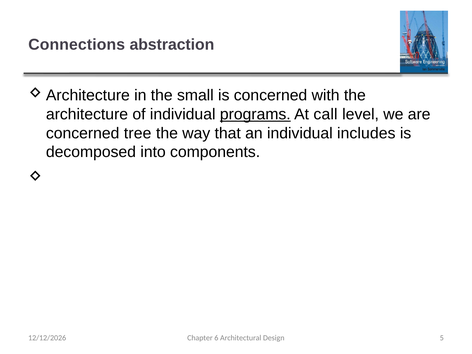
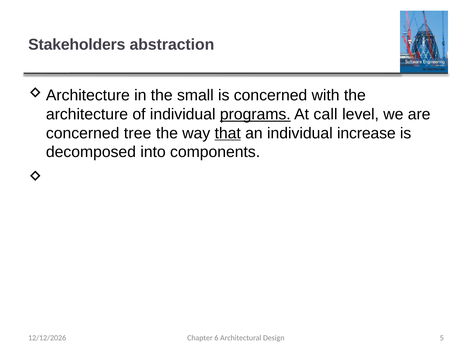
Connections: Connections -> Stakeholders (77, 45)
that underline: none -> present (228, 133)
includes: includes -> increase (366, 133)
